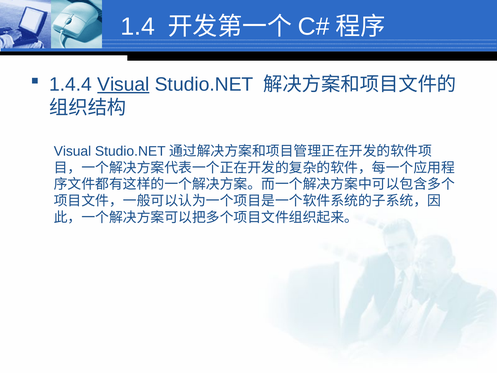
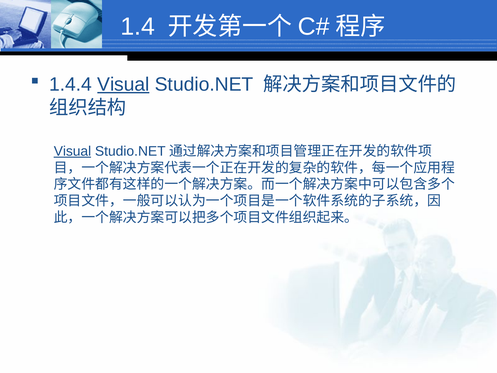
Visual underline: none -> present (72, 151)
